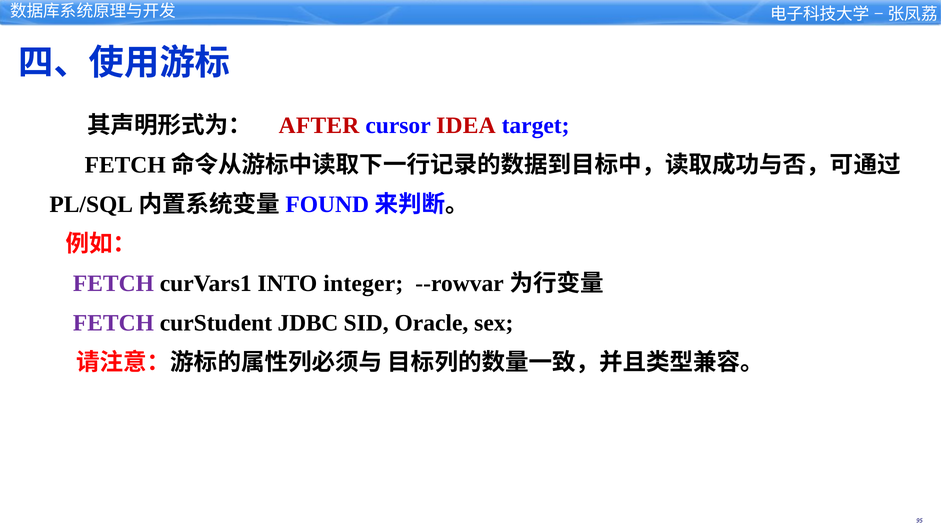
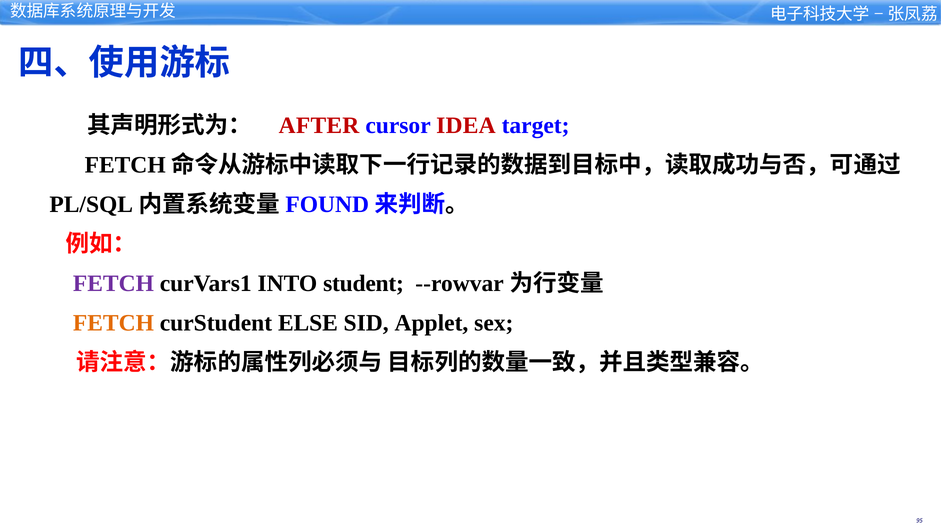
integer: integer -> student (364, 284)
FETCH colour: purple -> orange (113, 323)
JDBC: JDBC -> ELSE (308, 323)
Oracle: Oracle -> Applet (431, 323)
